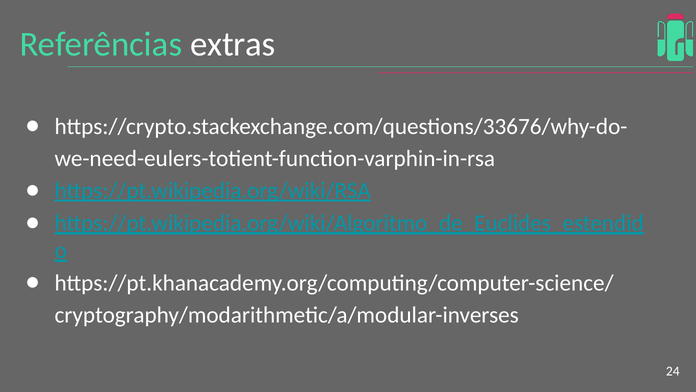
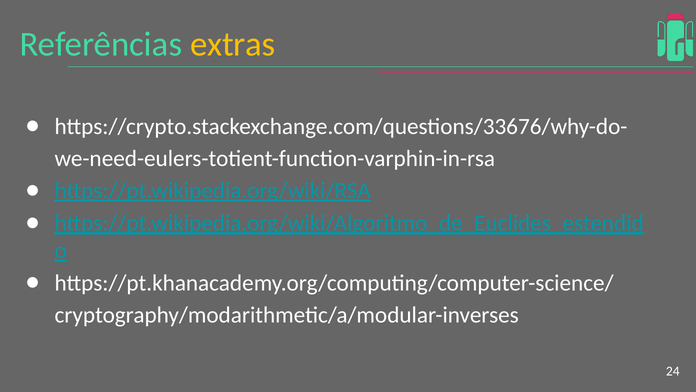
extras colour: white -> yellow (233, 44)
